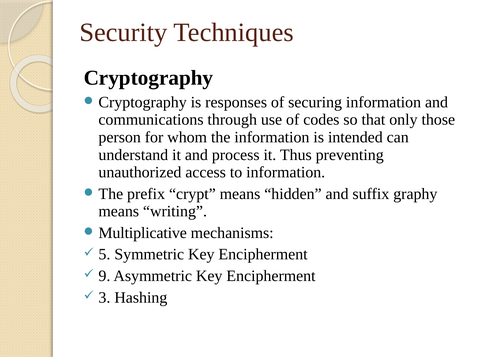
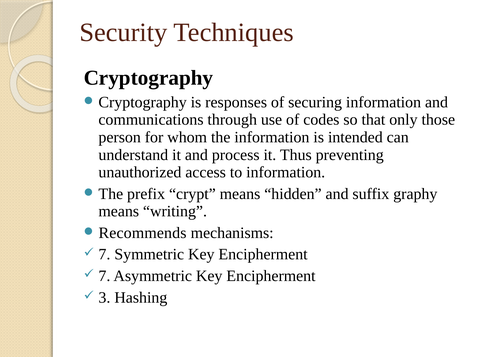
Multiplicative: Multiplicative -> Recommends (143, 233)
5: 5 -> 7 (104, 255)
9: 9 -> 7 (104, 277)
